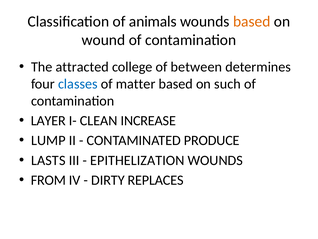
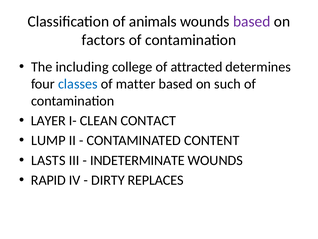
based colour: orange -> purple (252, 21)
wound: wound -> factors (103, 40)
attracted: attracted -> including (82, 67)
between: between -> attracted (197, 67)
INCREASE: INCREASE -> CONTACT (148, 120)
PRODUCE: PRODUCE -> CONTENT (212, 140)
EPITHELIZATION: EPITHELIZATION -> INDETERMINATE (137, 160)
FROM: FROM -> RAPID (48, 180)
